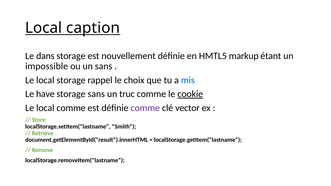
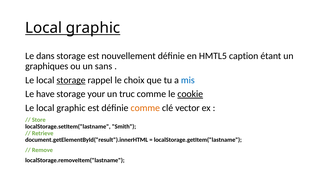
caption: caption -> graphic (93, 28)
markup: markup -> caption (244, 56)
impossible: impossible -> graphiques (47, 66)
storage underline: none -> present (71, 80)
storage sans: sans -> your (96, 94)
Le local comme: comme -> graphic (71, 108)
comme colour: purple -> orange (145, 108)
